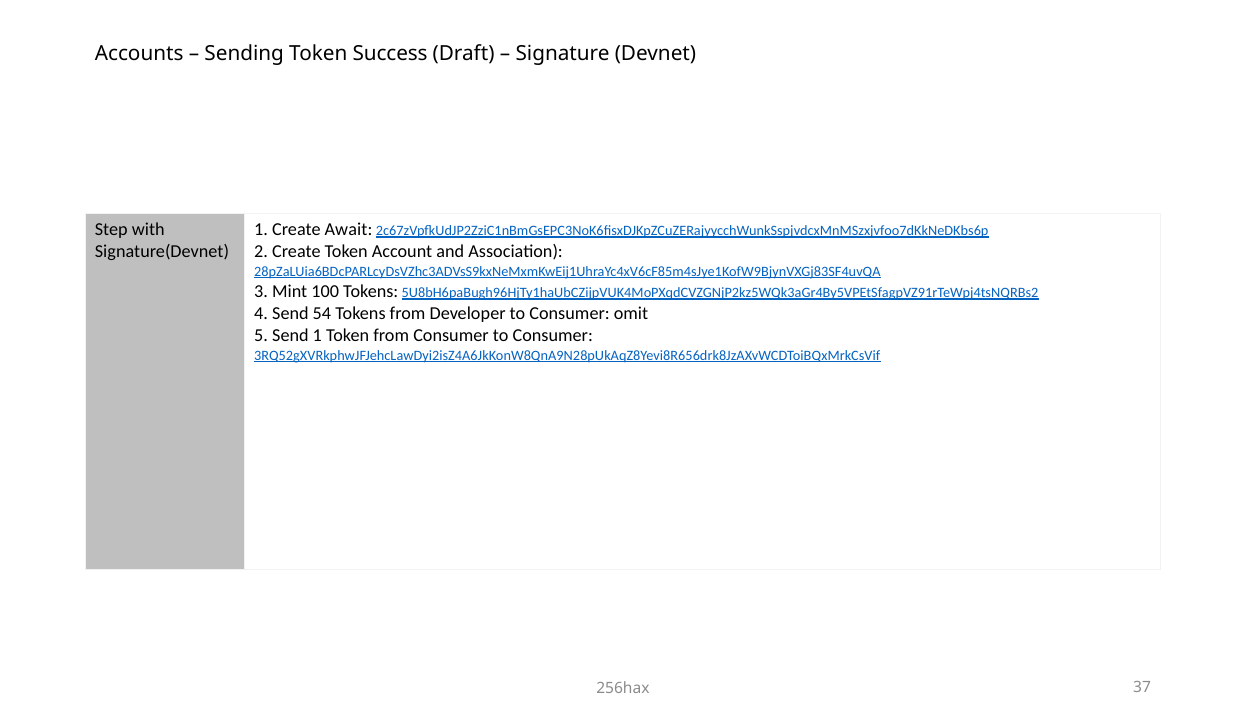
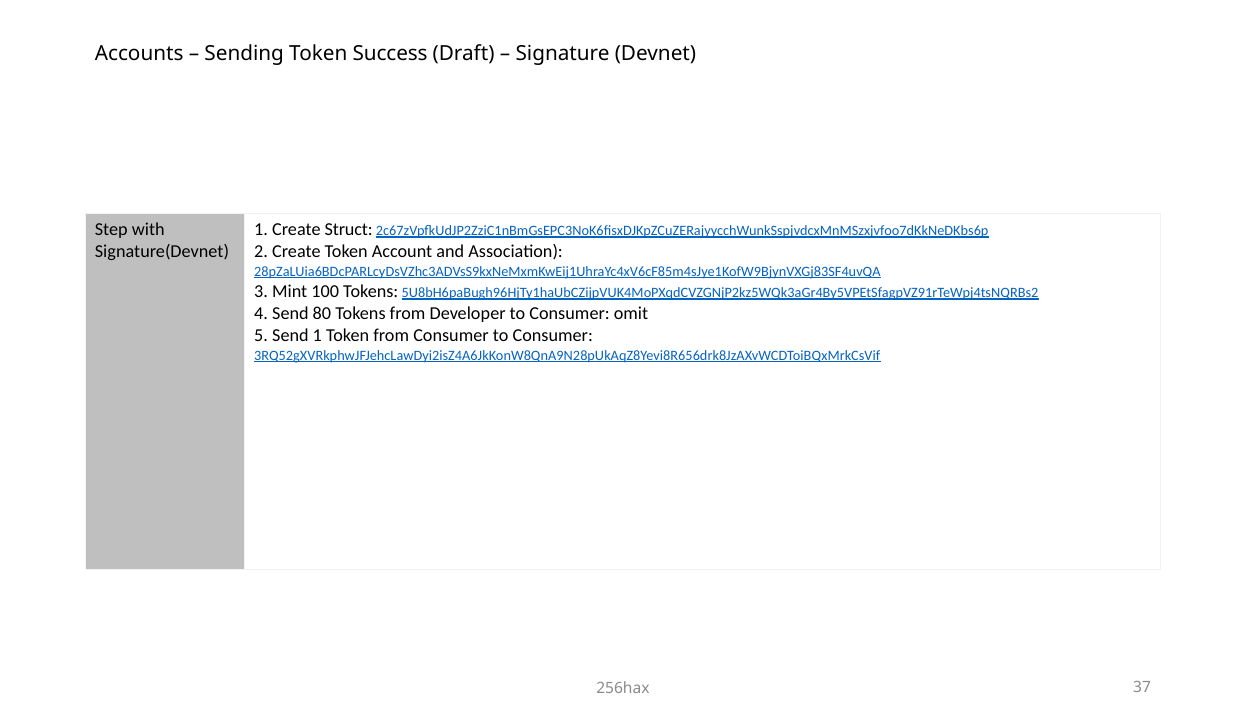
Await: Await -> Struct (349, 229)
54: 54 -> 80 (322, 313)
